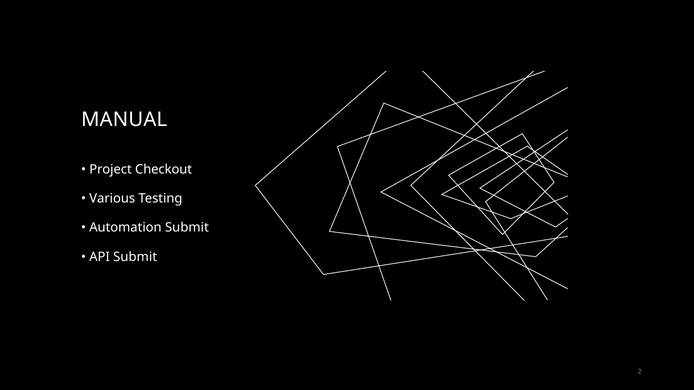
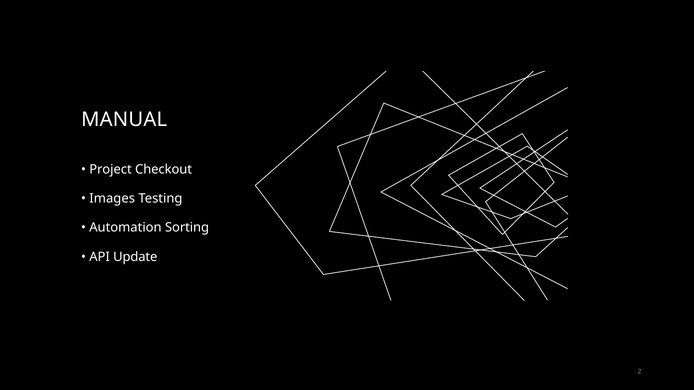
Various: Various -> Images (112, 199)
Automation Submit: Submit -> Sorting (187, 228)
API Submit: Submit -> Update (135, 257)
